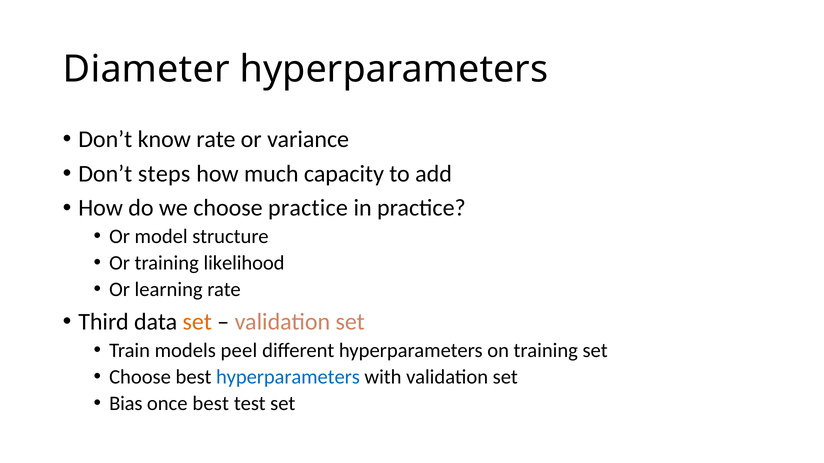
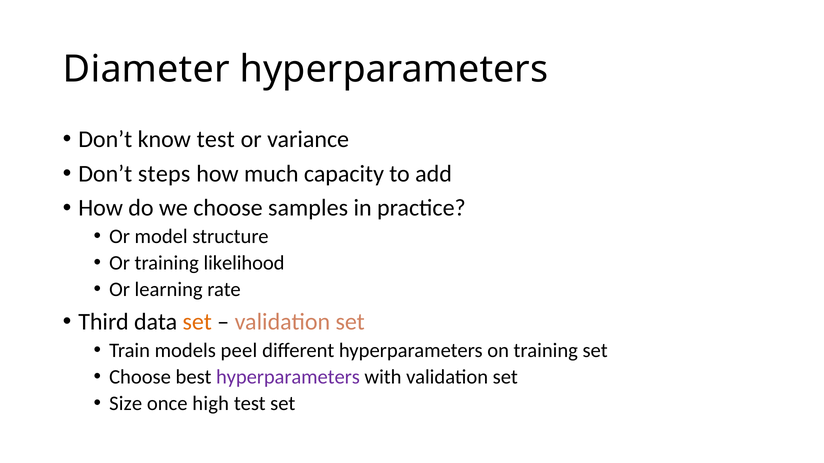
know rate: rate -> test (216, 139)
choose practice: practice -> samples (308, 208)
hyperparameters colour: blue -> purple (288, 377)
Bias: Bias -> Size (126, 404)
once best: best -> high (211, 404)
